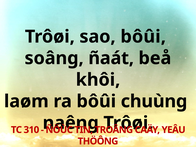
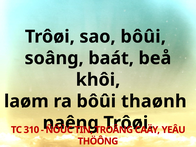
ñaát: ñaát -> baát (111, 58)
chuùng: chuùng -> thaønh (154, 101)
